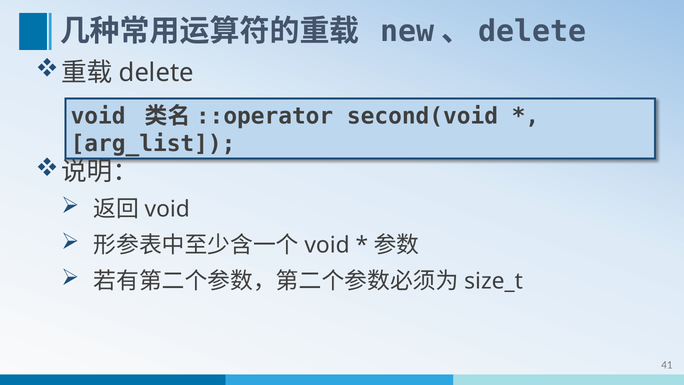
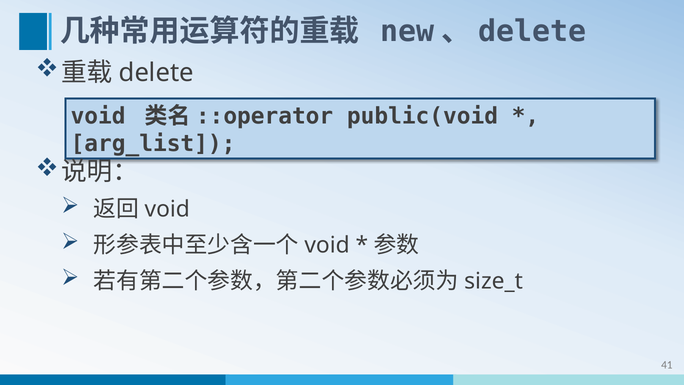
second(void: second(void -> public(void (422, 116)
